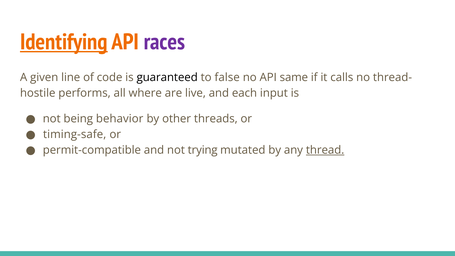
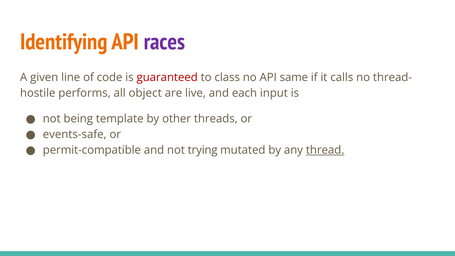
Identifying underline: present -> none (64, 42)
guaranteed colour: black -> red (167, 77)
false: false -> class (227, 77)
where: where -> object (145, 93)
behavior: behavior -> template (120, 119)
timing-safe: timing-safe -> events-safe (75, 134)
